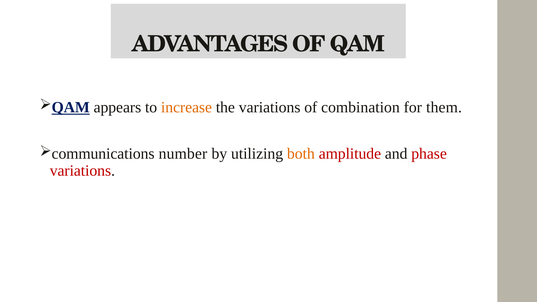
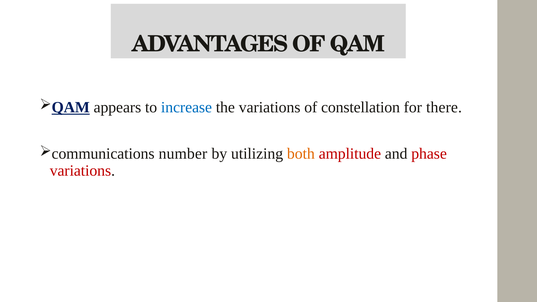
increase colour: orange -> blue (186, 107)
combination: combination -> constellation (361, 107)
them: them -> there (444, 107)
